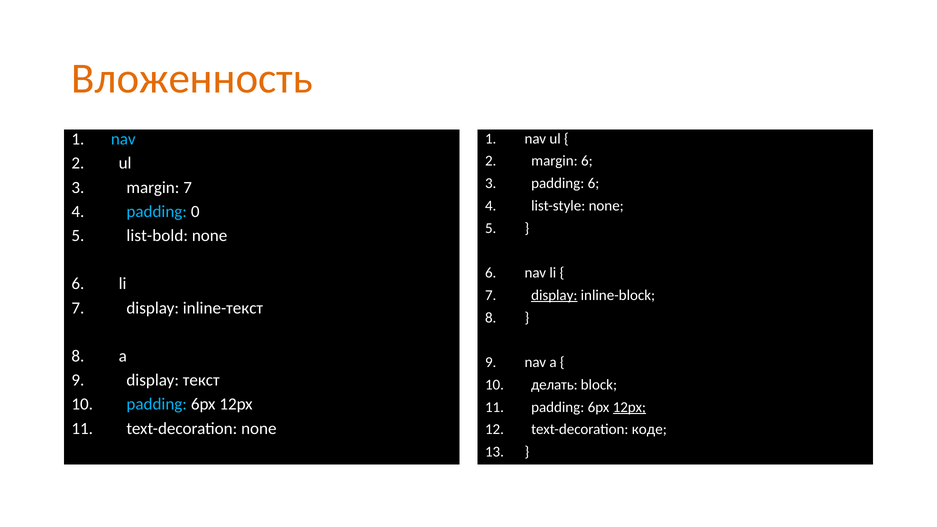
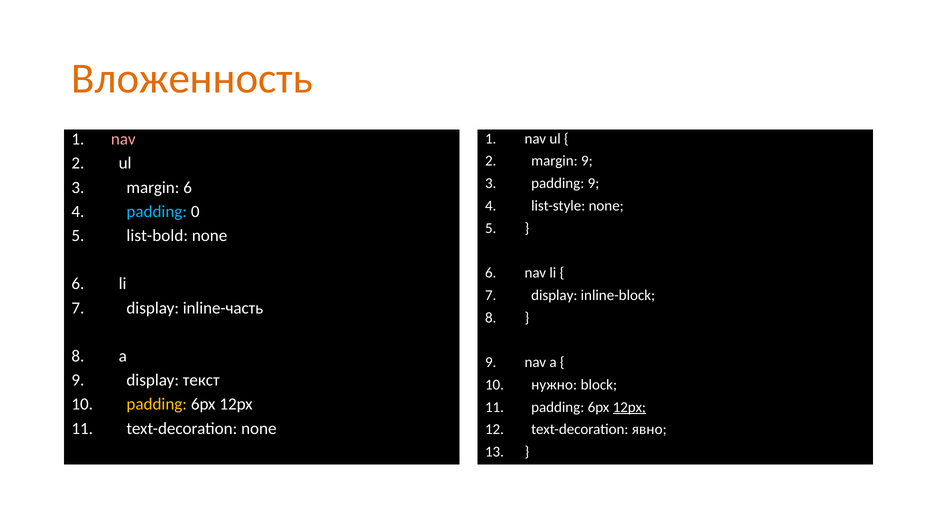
nav colour: light blue -> pink (123, 139)
margin 6: 6 -> 9 (587, 161)
padding 6: 6 -> 9 (594, 183)
margin 7: 7 -> 6 (188, 187)
display underline: present -> none (554, 295)
inline-текст: inline-текст -> inline-часть (223, 308)
делать: делать -> нужно (554, 385)
padding colour: light blue -> yellow (157, 404)
коде: коде -> явно (649, 430)
